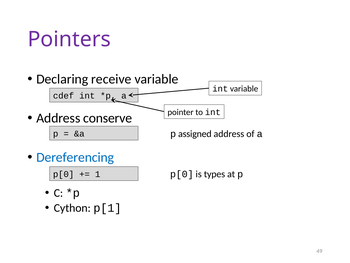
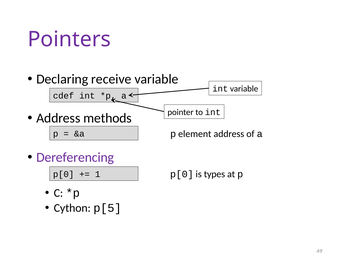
conserve: conserve -> methods (108, 118)
assigned: assigned -> element (195, 134)
Dereferencing colour: blue -> purple (75, 157)
p[1: p[1 -> p[5 (107, 208)
